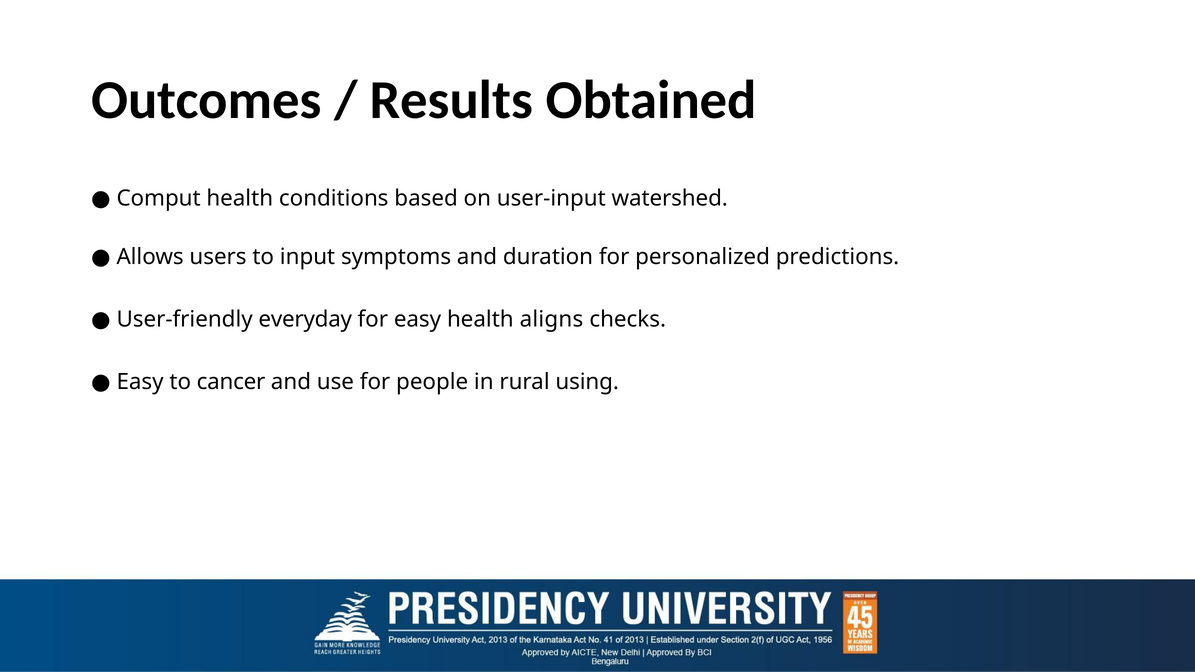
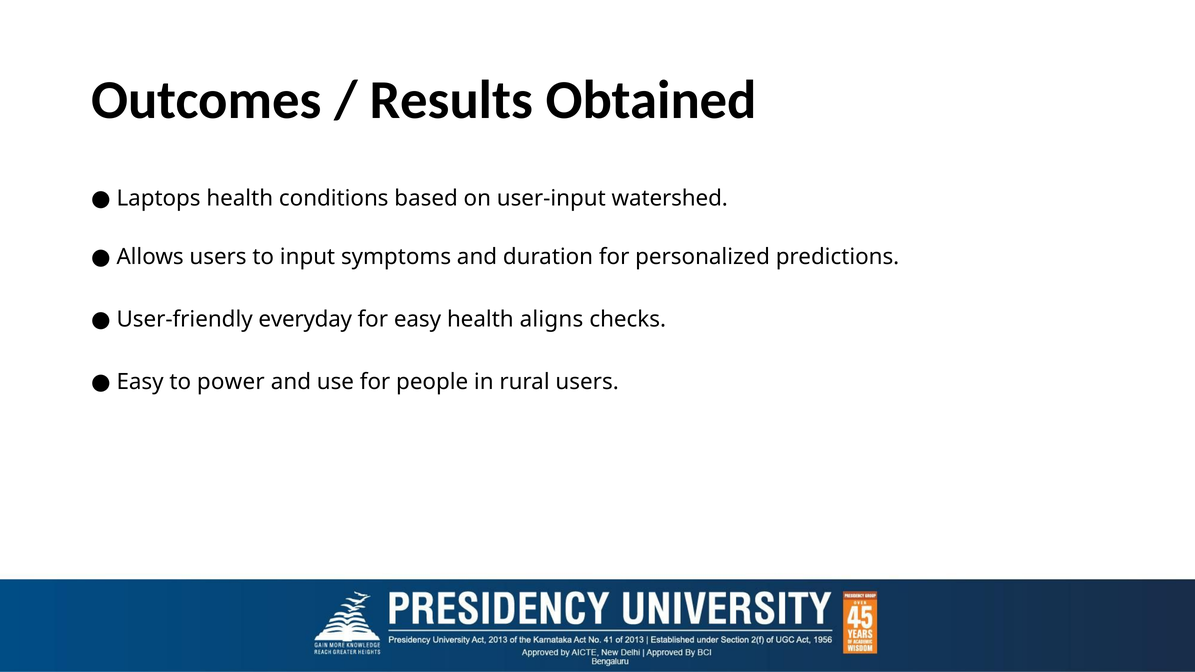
Comput: Comput -> Laptops (159, 198)
cancer: cancer -> power (231, 382)
rural using: using -> users (587, 382)
